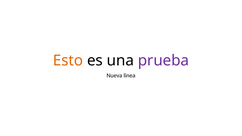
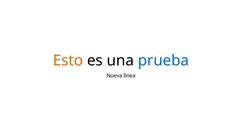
prueba colour: purple -> blue (163, 60)
